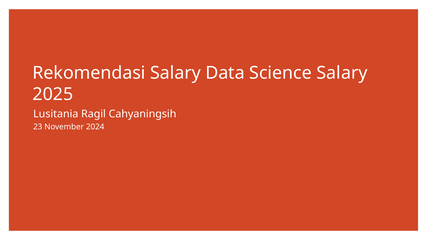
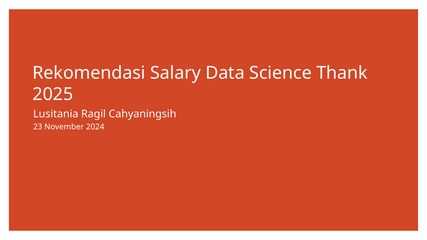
Science Salary: Salary -> Thank (342, 73)
